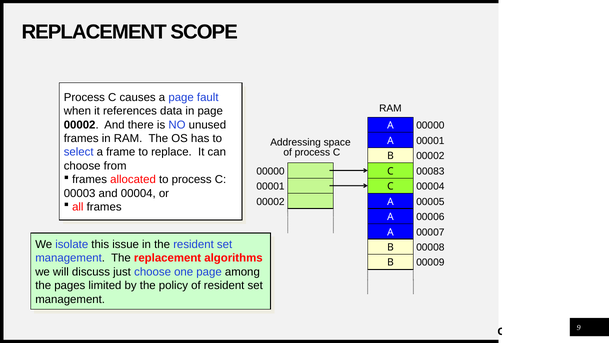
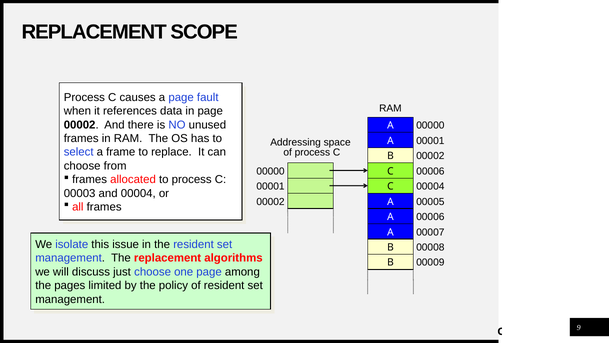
00083: 00083 -> 00006 (430, 171)
